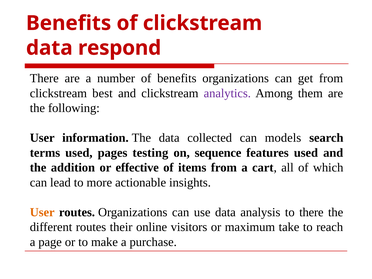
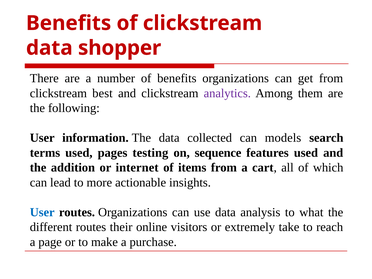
respond: respond -> shopper (120, 48)
effective: effective -> internet (137, 168)
User colour: orange -> blue (42, 212)
to there: there -> what (311, 212)
maximum: maximum -> extremely (250, 227)
